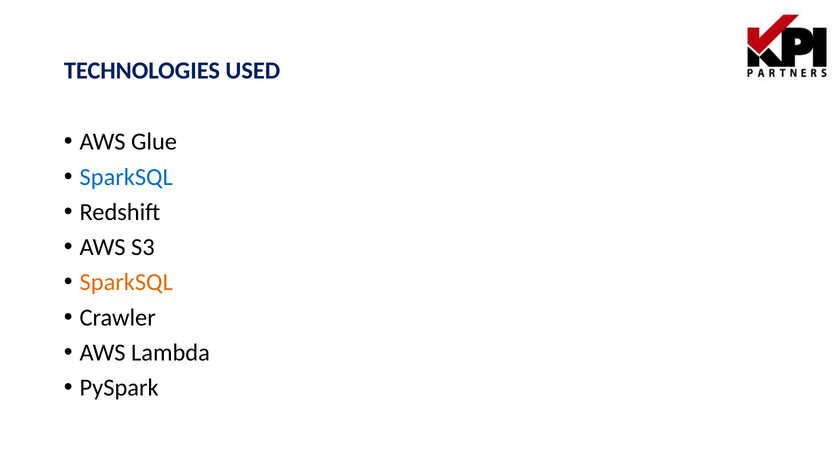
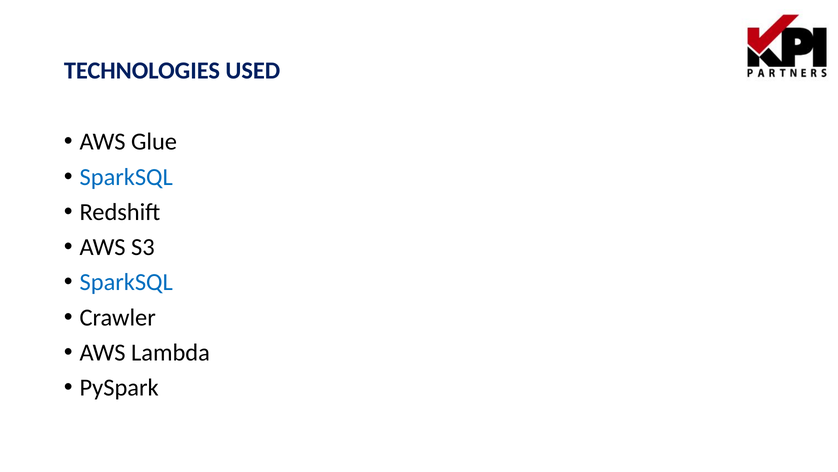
SparkSQL colour: orange -> blue (126, 282)
